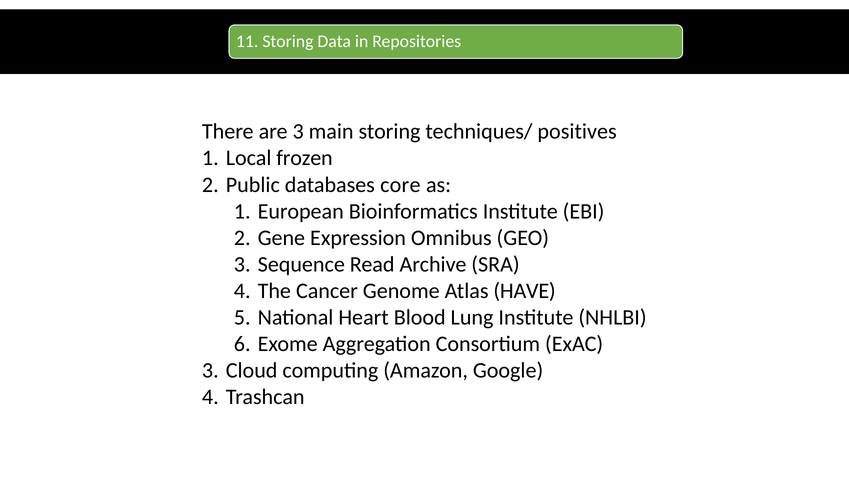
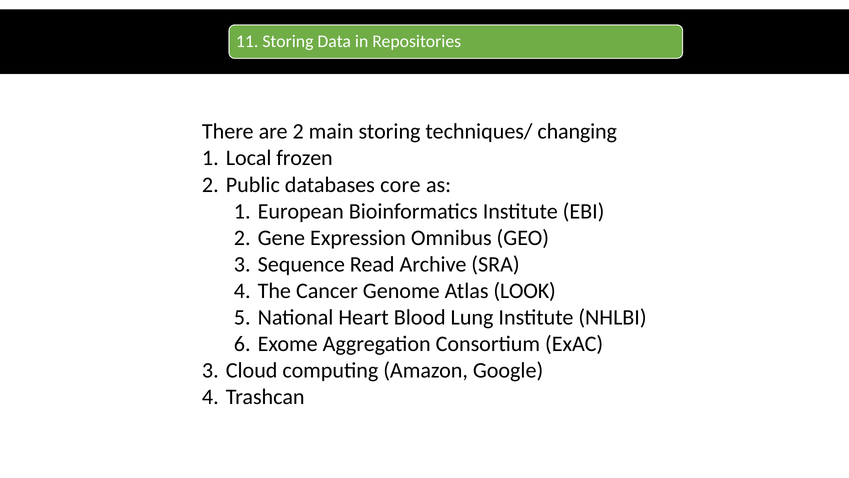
are 3: 3 -> 2 (298, 132)
positives: positives -> changing (577, 132)
HAVE: HAVE -> LOOK (525, 291)
